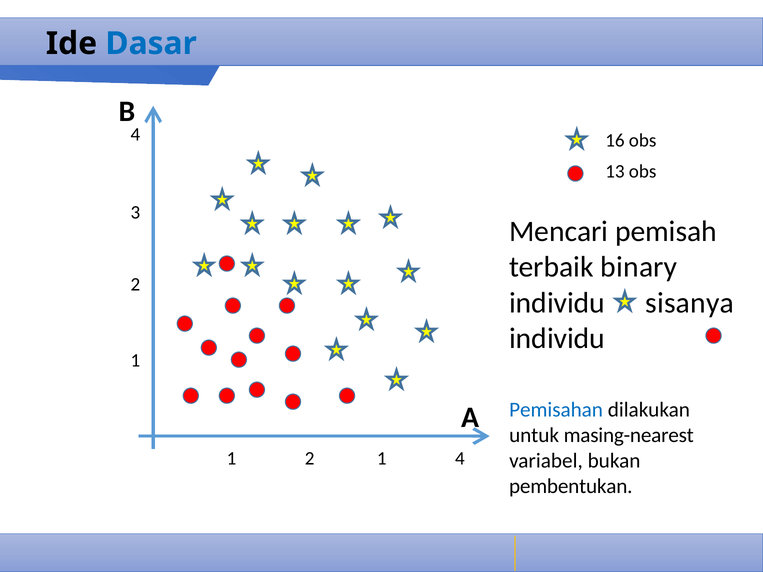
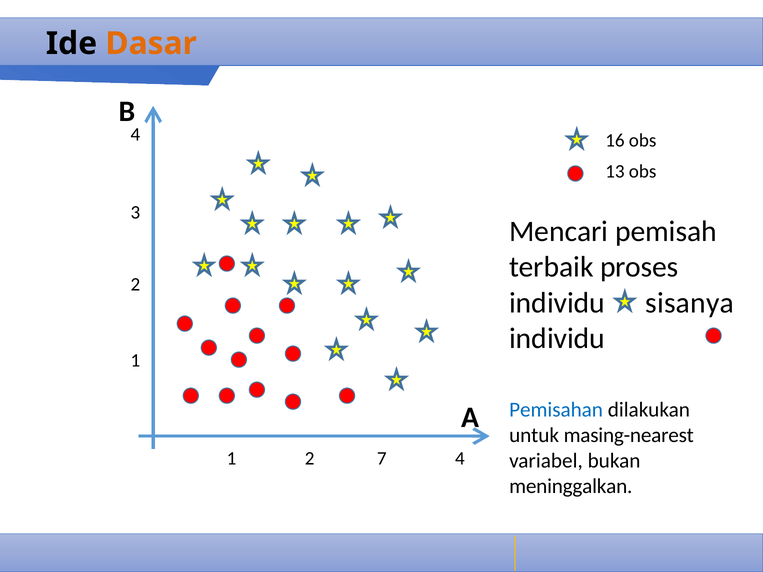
Dasar colour: blue -> orange (151, 44)
binary: binary -> proses (639, 267)
2 1: 1 -> 7 (382, 459)
pembentukan: pembentukan -> meninggalkan (571, 486)
